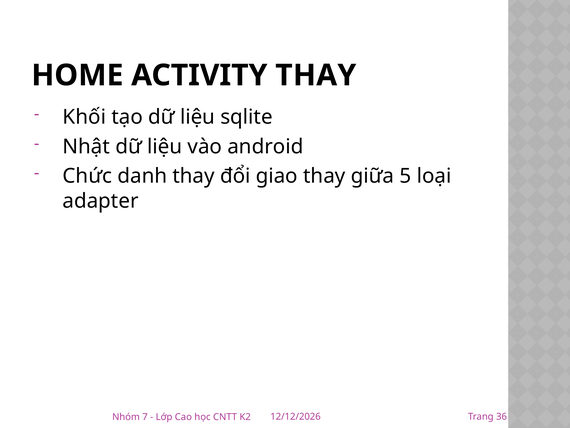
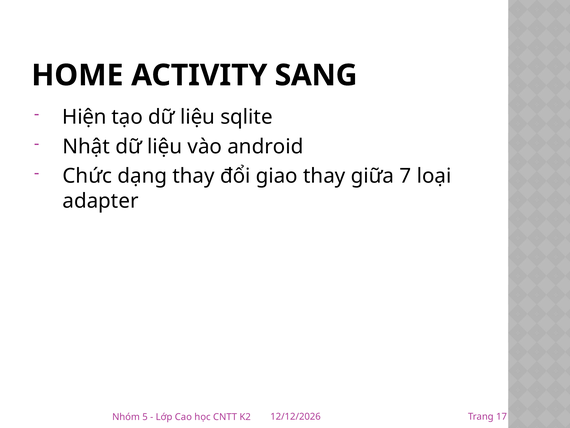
ACTIVITY THAY: THAY -> SANG (316, 75)
Khối: Khối -> Hiện (84, 117)
danh: danh -> dạng (142, 176)
5: 5 -> 7 (405, 176)
7: 7 -> 5 (145, 416)
36: 36 -> 17 (502, 416)
